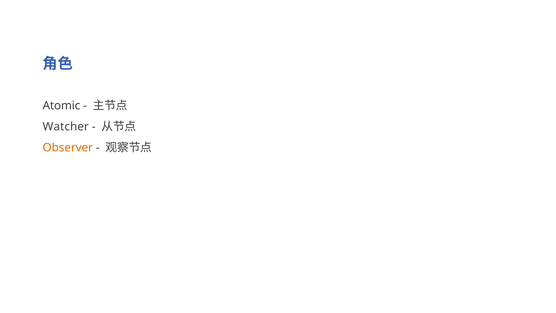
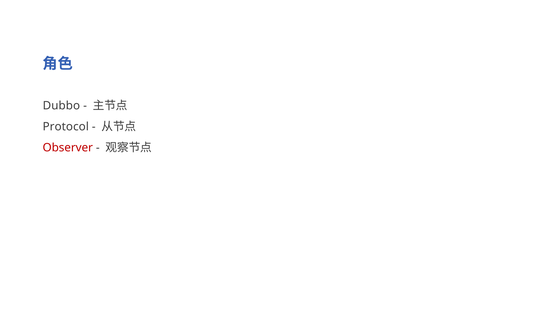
Atomic: Atomic -> Dubbo (61, 106)
Watcher: Watcher -> Protocol (66, 127)
Observer colour: orange -> red (68, 147)
